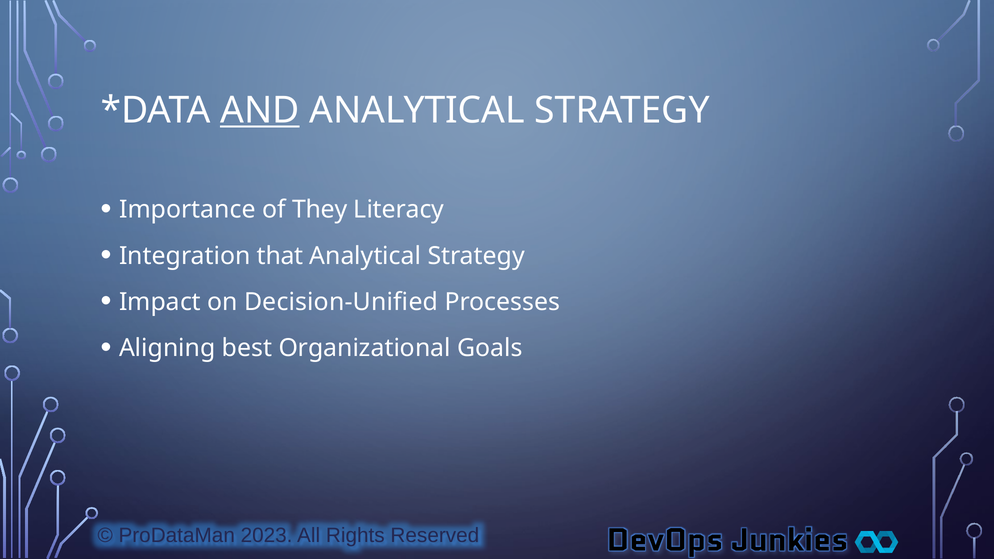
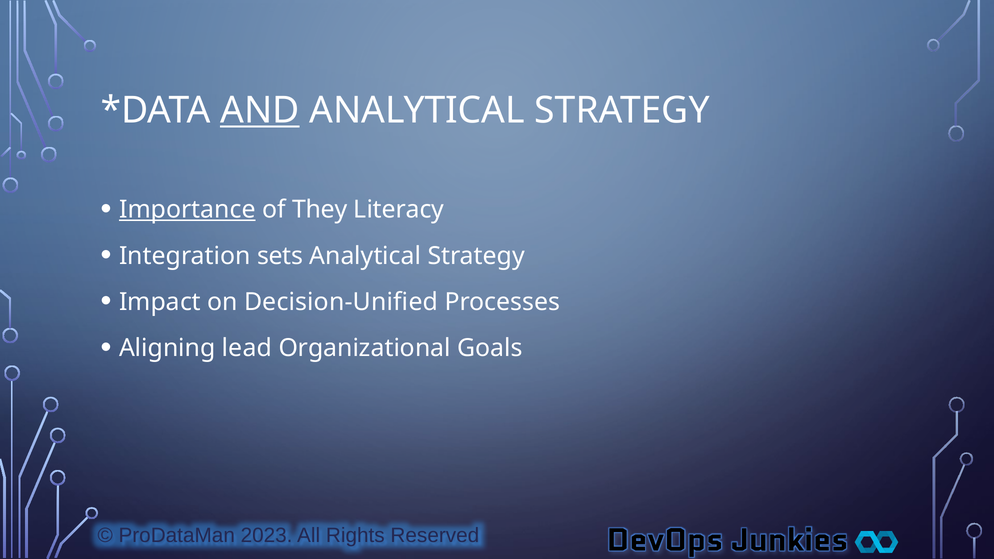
Importance underline: none -> present (187, 210)
that: that -> sets (280, 256)
best: best -> lead (247, 348)
